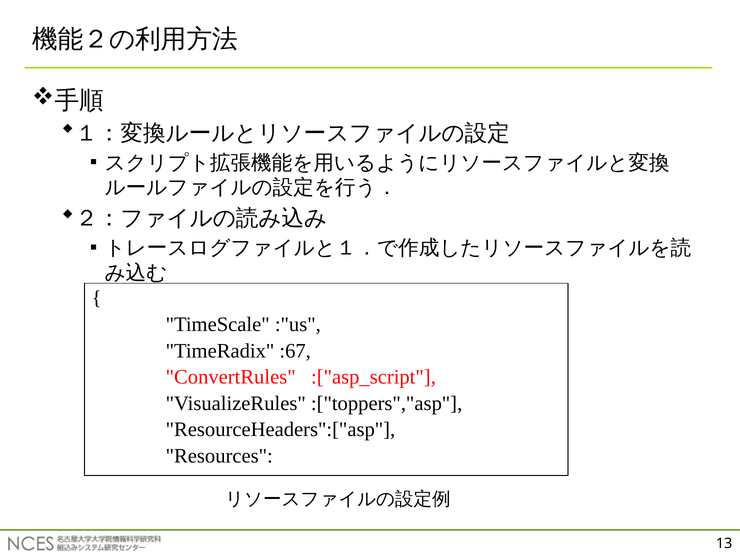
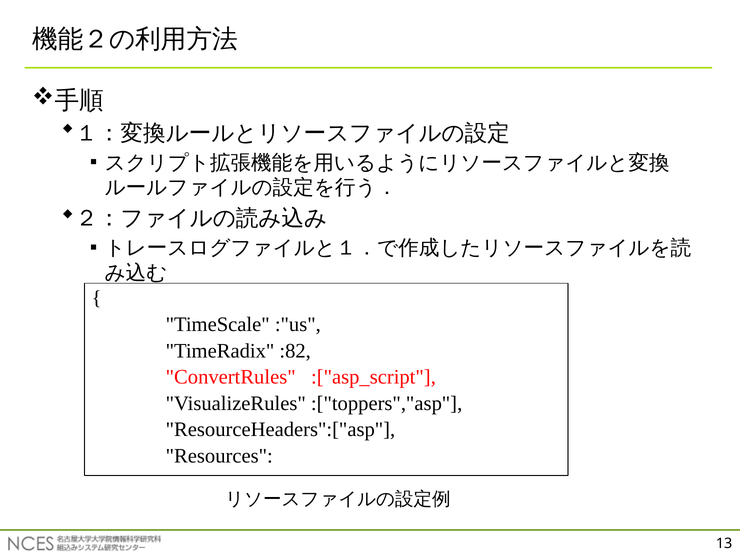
:67: :67 -> :82 (295, 351)
